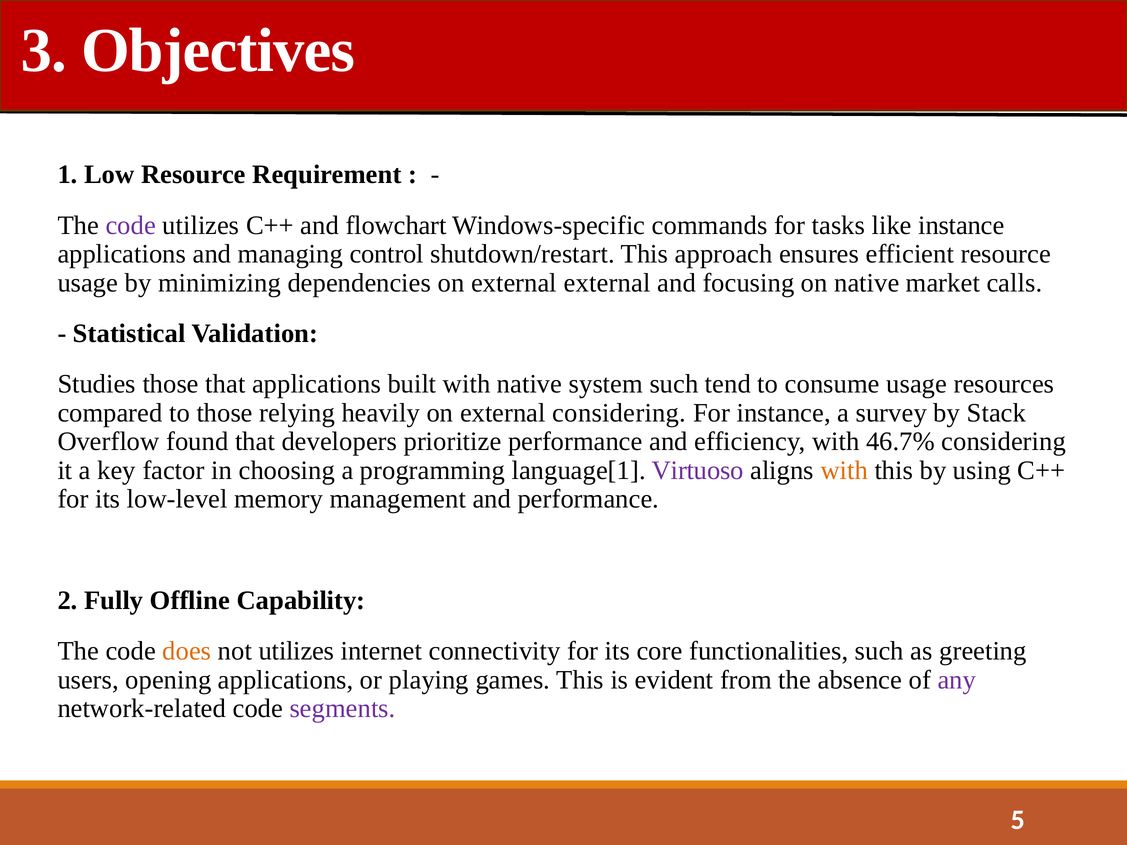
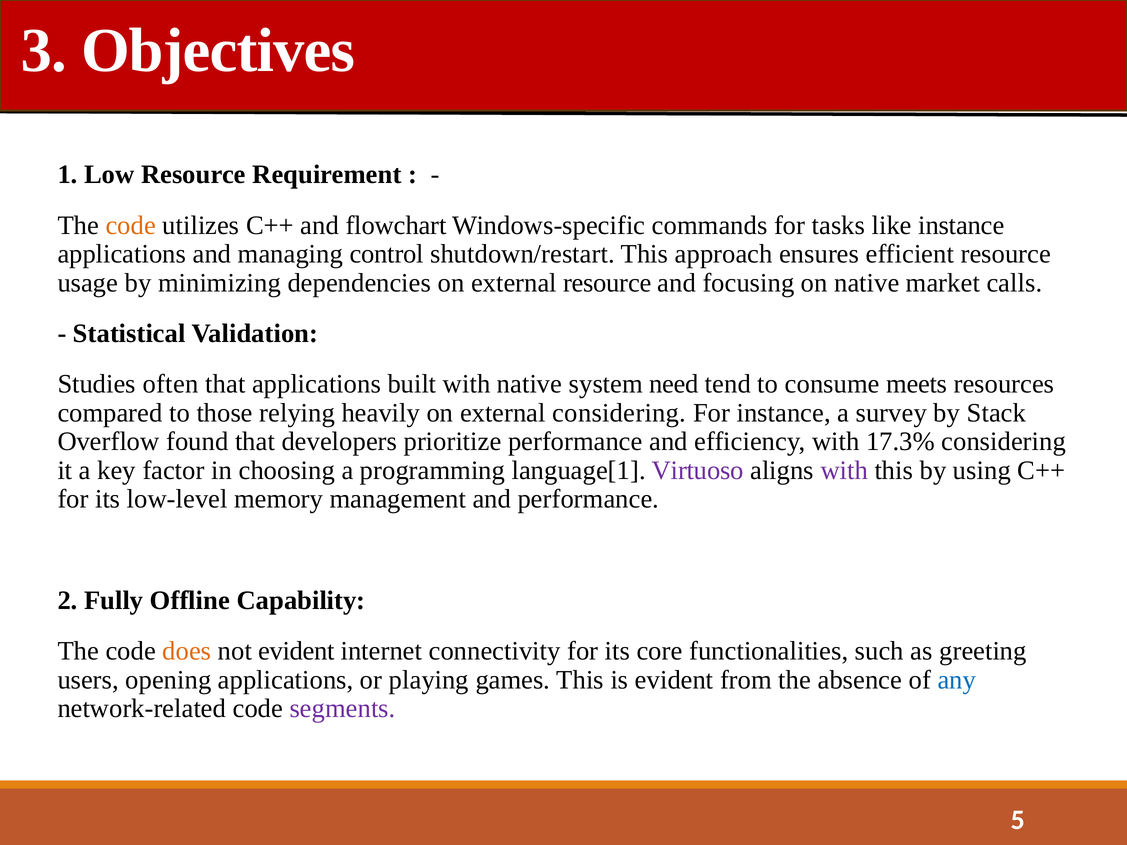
code colour: purple -> orange (131, 225)
external external: external -> resource (607, 283)
Studies those: those -> often (171, 384)
system such: such -> need (674, 384)
consume usage: usage -> meets (917, 384)
46.7%: 46.7% -> 17.3% (900, 442)
with colour: orange -> purple (844, 470)
not utilizes: utilizes -> evident (297, 651)
any colour: purple -> blue (957, 680)
